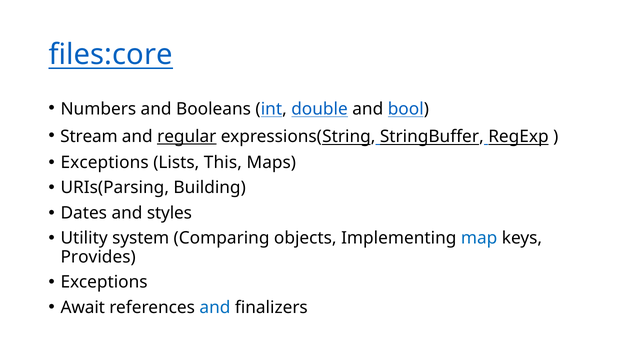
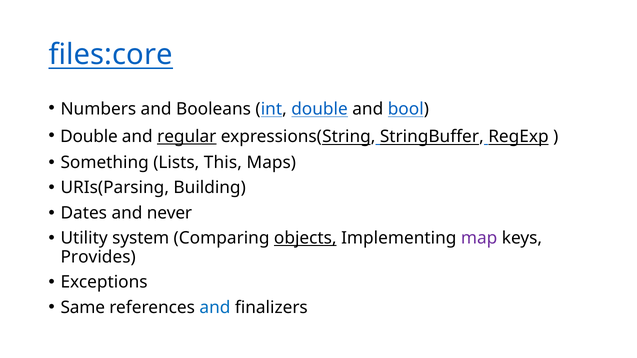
Stream: Stream -> Double (89, 137)
Exceptions: Exceptions -> Something (105, 163)
styles: styles -> never (169, 213)
objects underline: none -> present (305, 238)
map colour: blue -> purple (479, 238)
Await: Await -> Same (83, 308)
